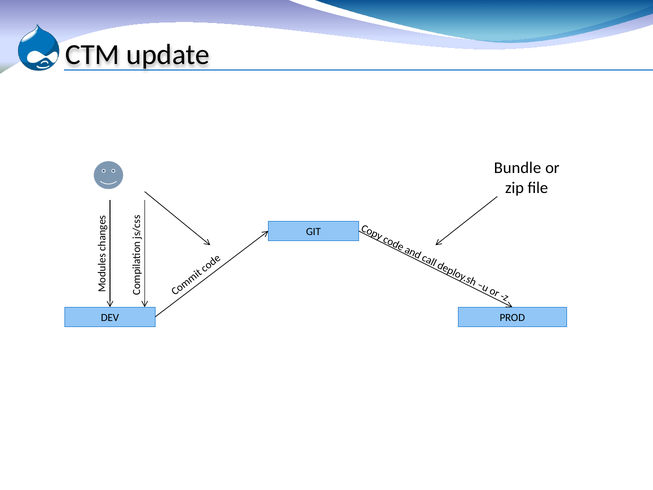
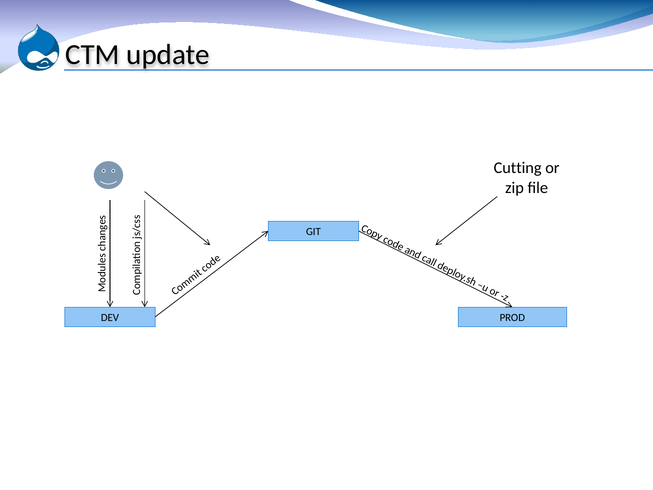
Bundle: Bundle -> Cutting (518, 168)
